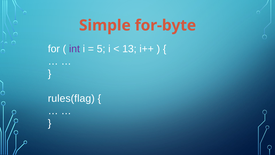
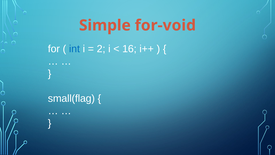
for-byte: for-byte -> for-void (165, 25)
int colour: purple -> blue (74, 49)
5: 5 -> 2 (101, 49)
13: 13 -> 16 (129, 49)
rules(flag: rules(flag -> small(flag (71, 98)
